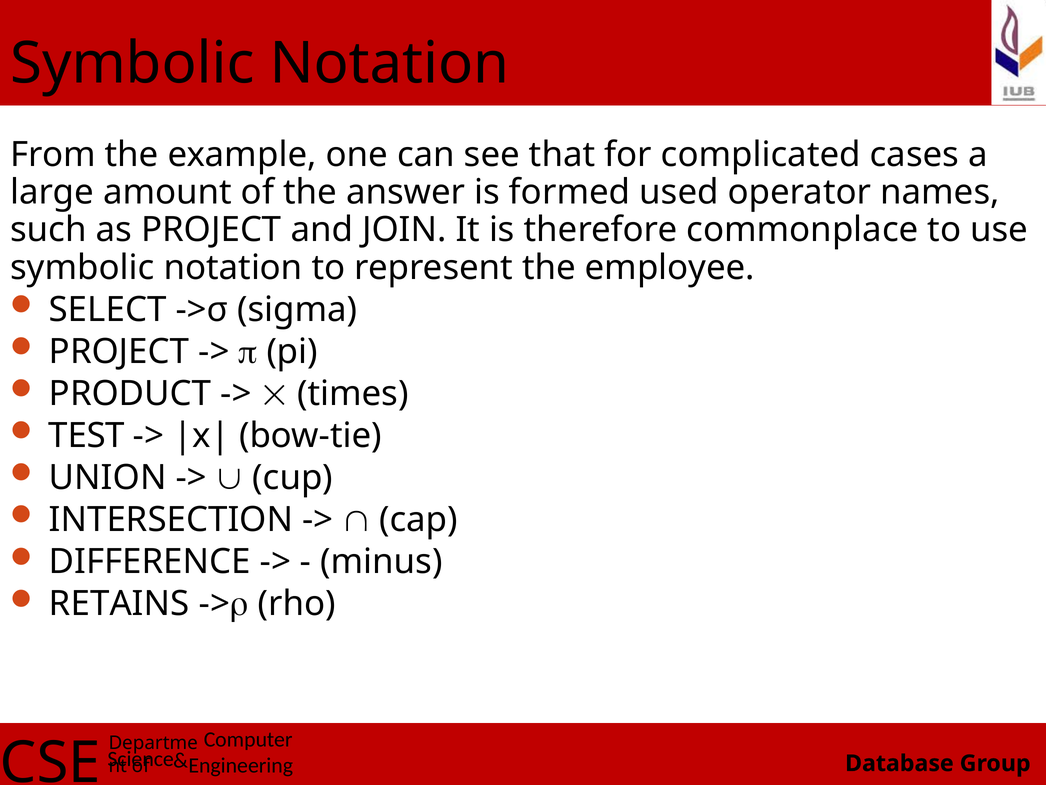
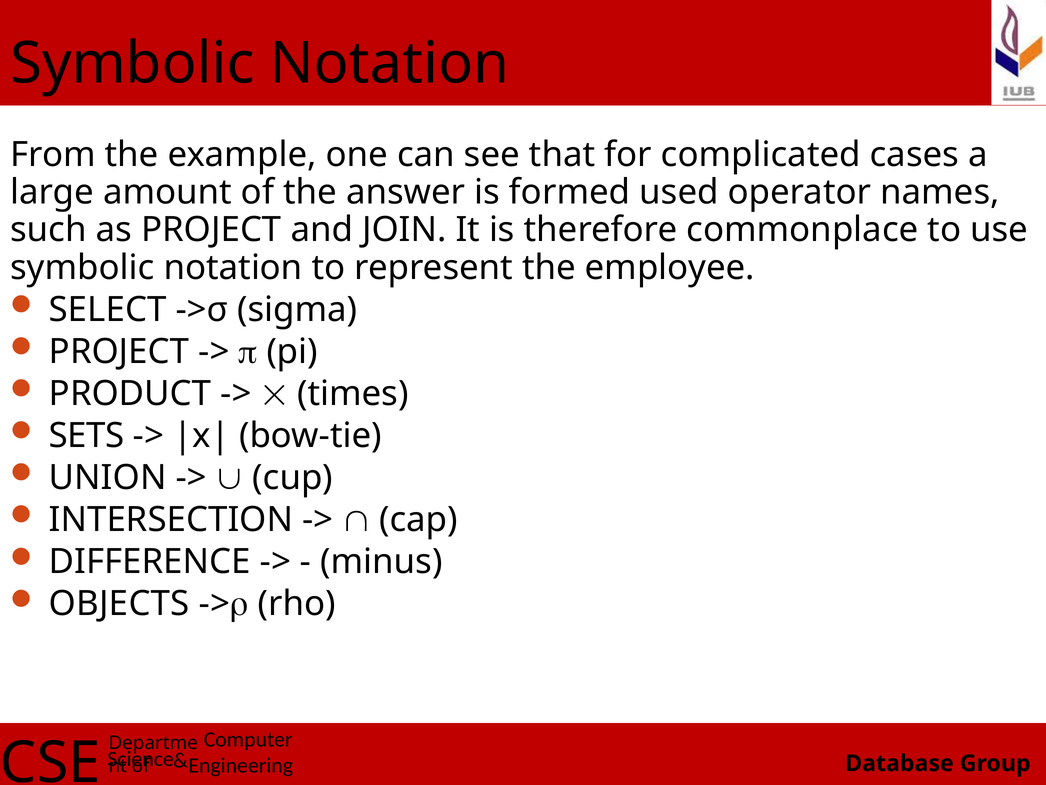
TEST: TEST -> SETS (87, 435)
RETAINS: RETAINS -> OBJECTS (119, 603)
